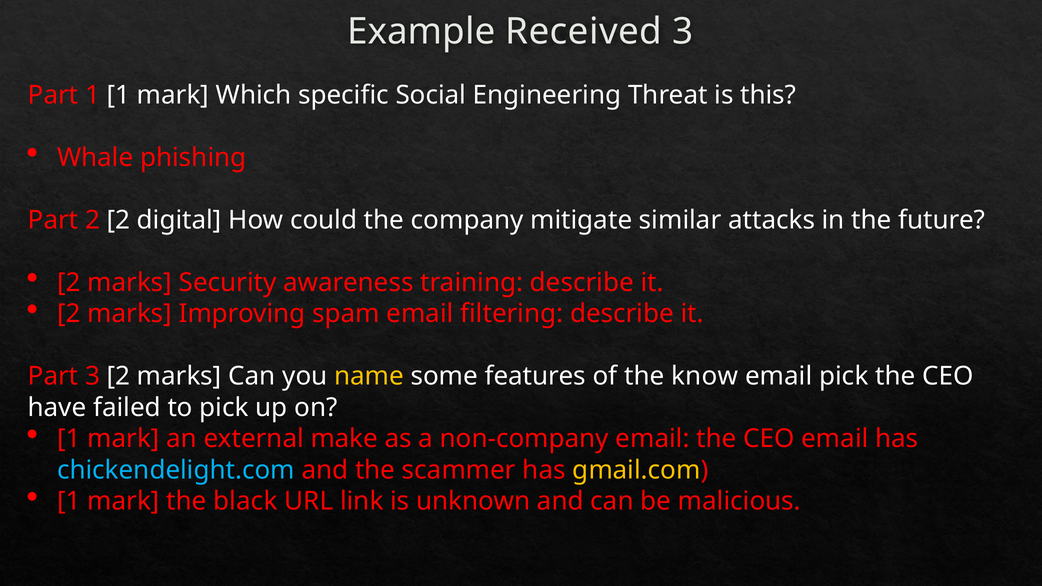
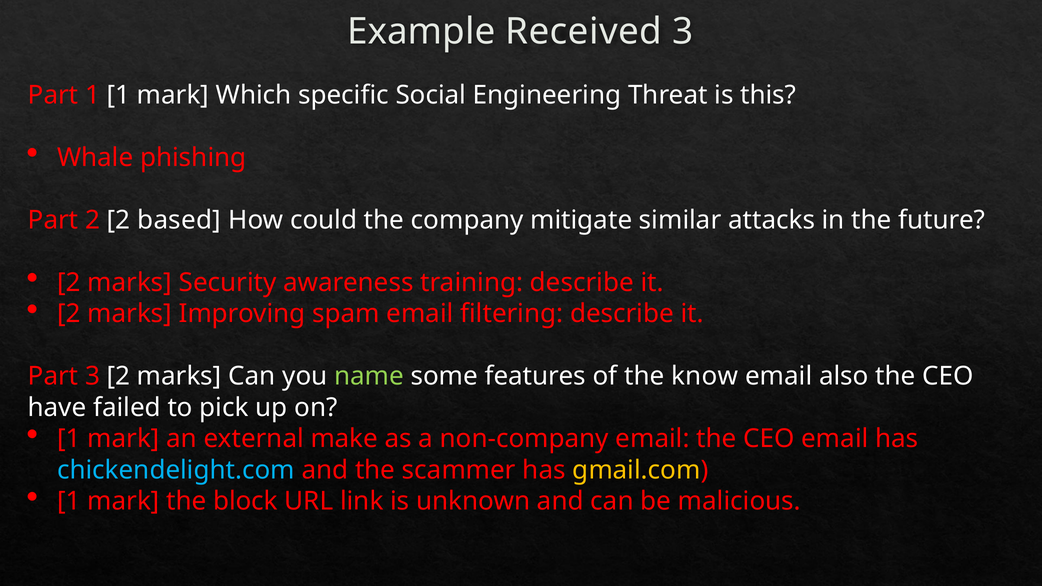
digital: digital -> based (179, 220)
name colour: yellow -> light green (369, 376)
email pick: pick -> also (844, 376)
black: black -> block (245, 501)
